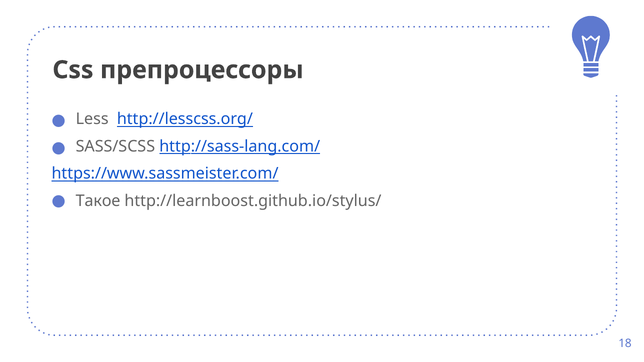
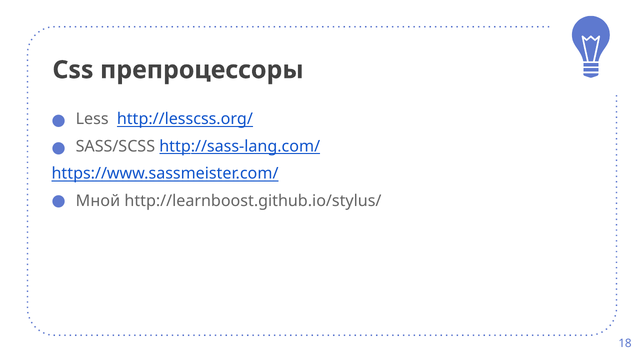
Такое: Такое -> Мной (98, 201)
